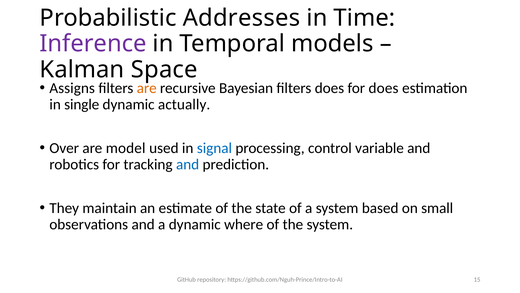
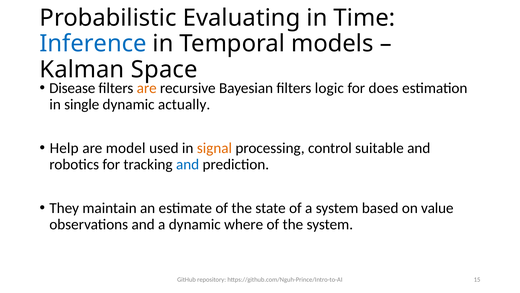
Addresses: Addresses -> Evaluating (242, 18)
Inference colour: purple -> blue (93, 44)
Assigns: Assigns -> Disease (72, 88)
filters does: does -> logic (329, 88)
Over: Over -> Help (64, 148)
signal colour: blue -> orange (214, 148)
variable: variable -> suitable (379, 148)
small: small -> value (437, 208)
